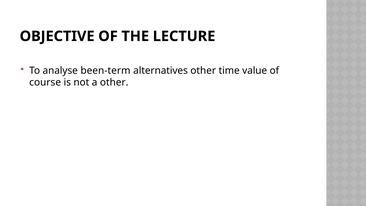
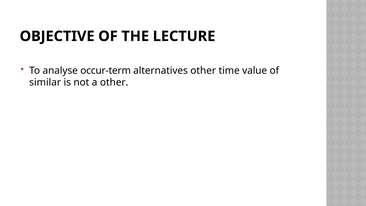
been-term: been-term -> occur-term (106, 70)
course: course -> similar (45, 82)
